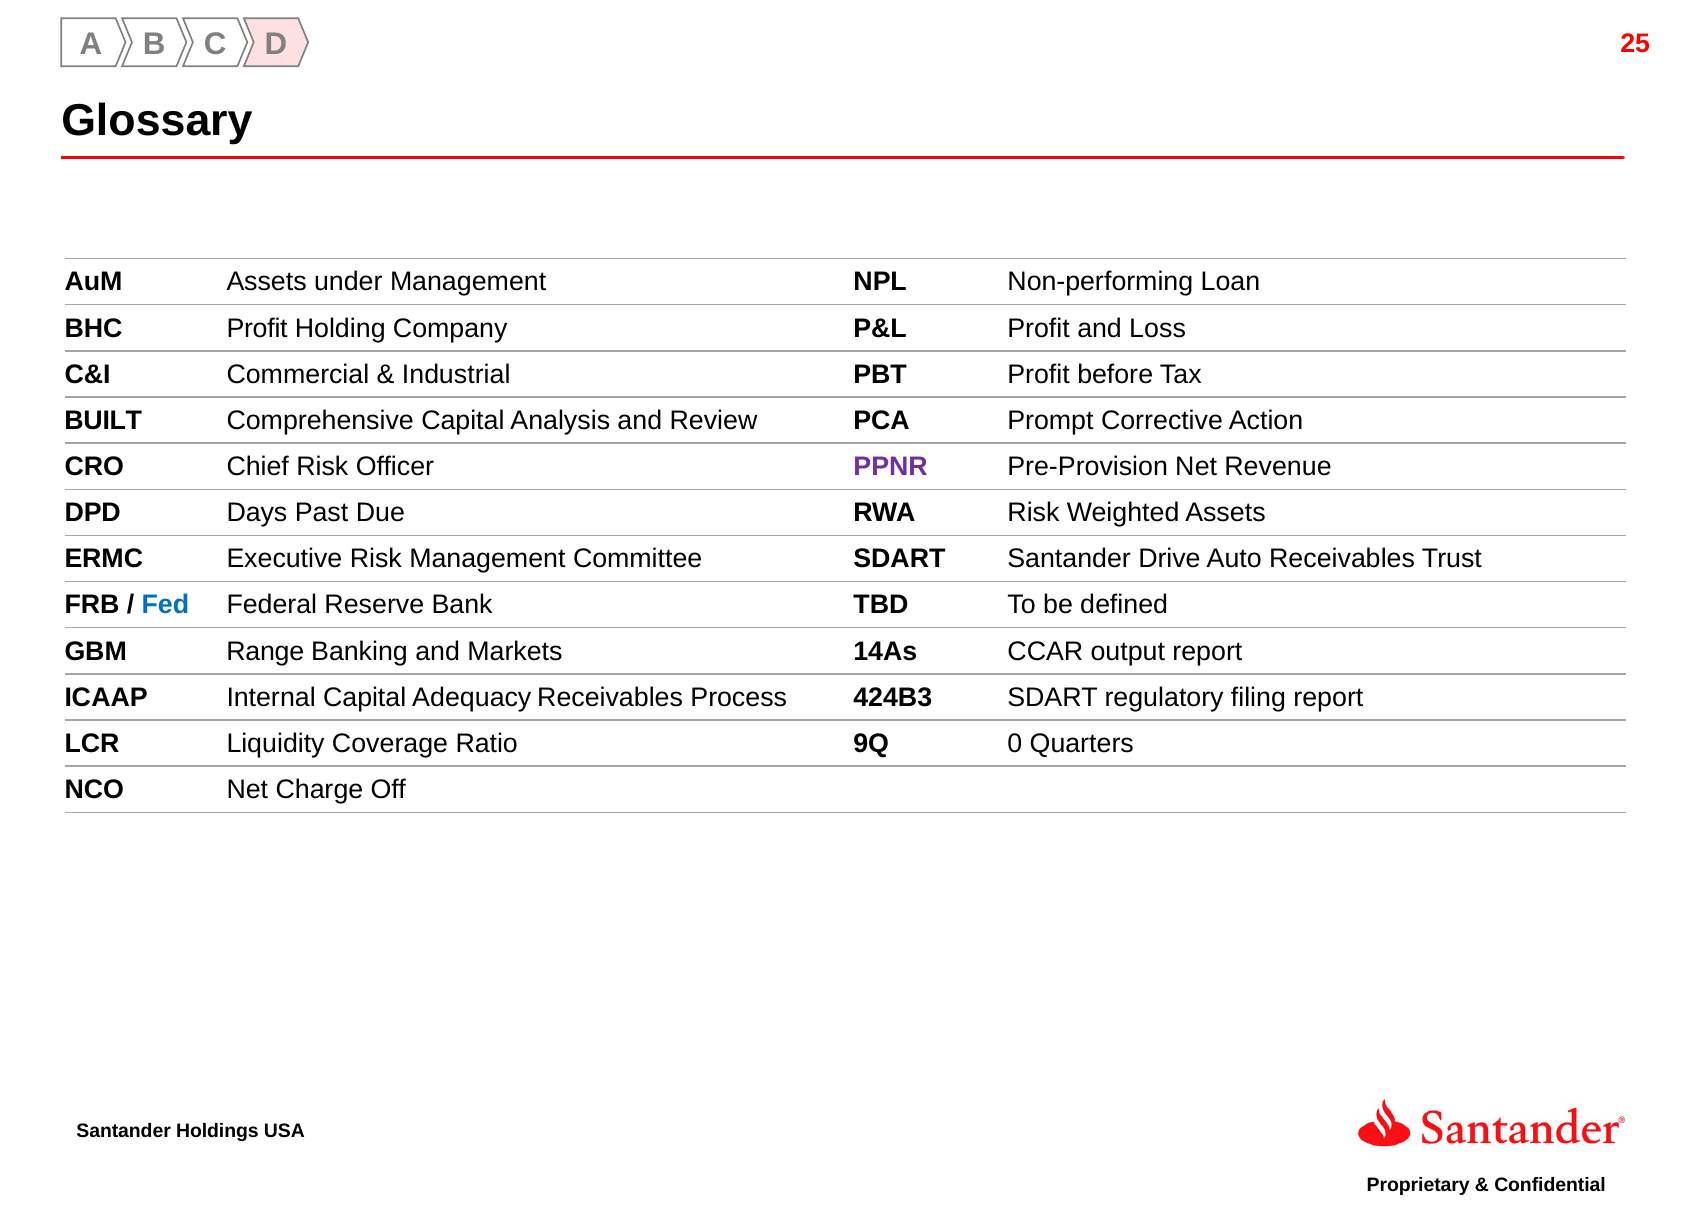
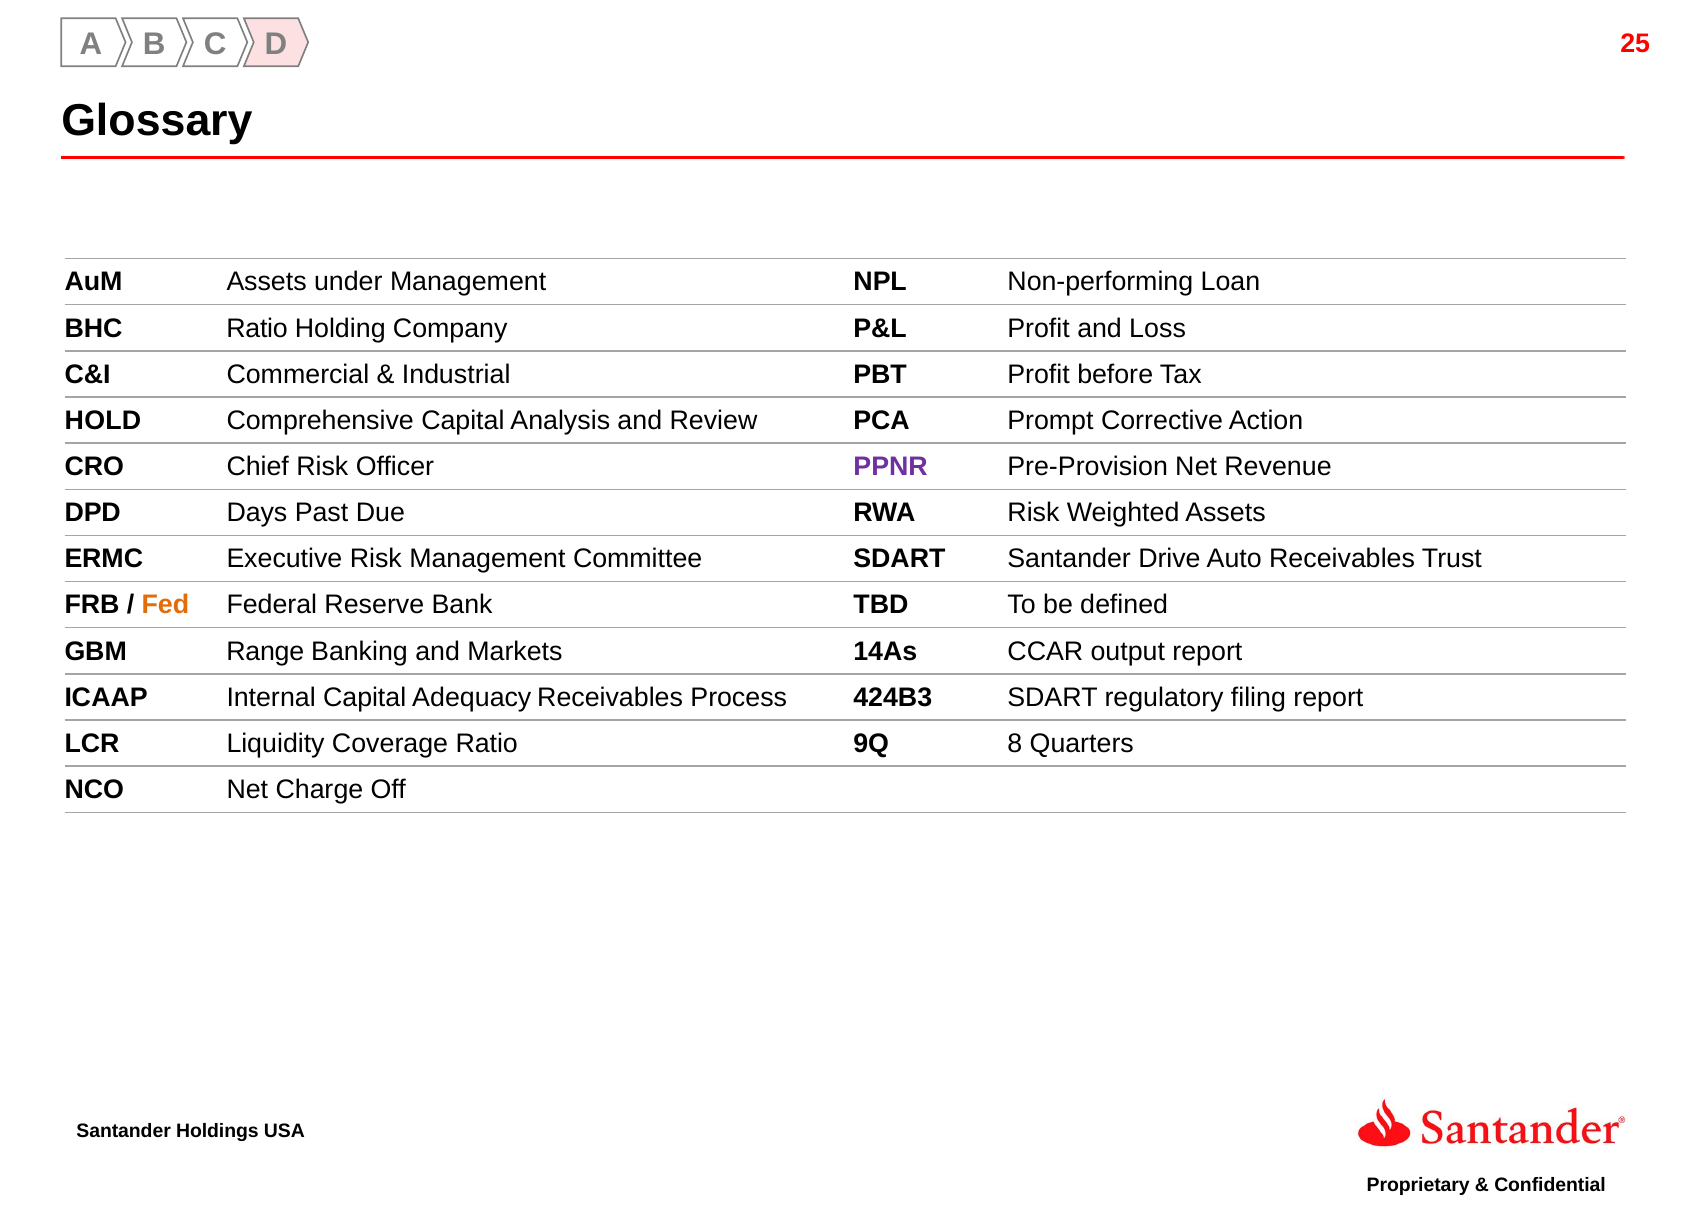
BHC Profit: Profit -> Ratio (257, 328)
BUILT: BUILT -> HOLD (103, 421)
Fed colour: blue -> orange (165, 605)
0: 0 -> 8 (1015, 744)
